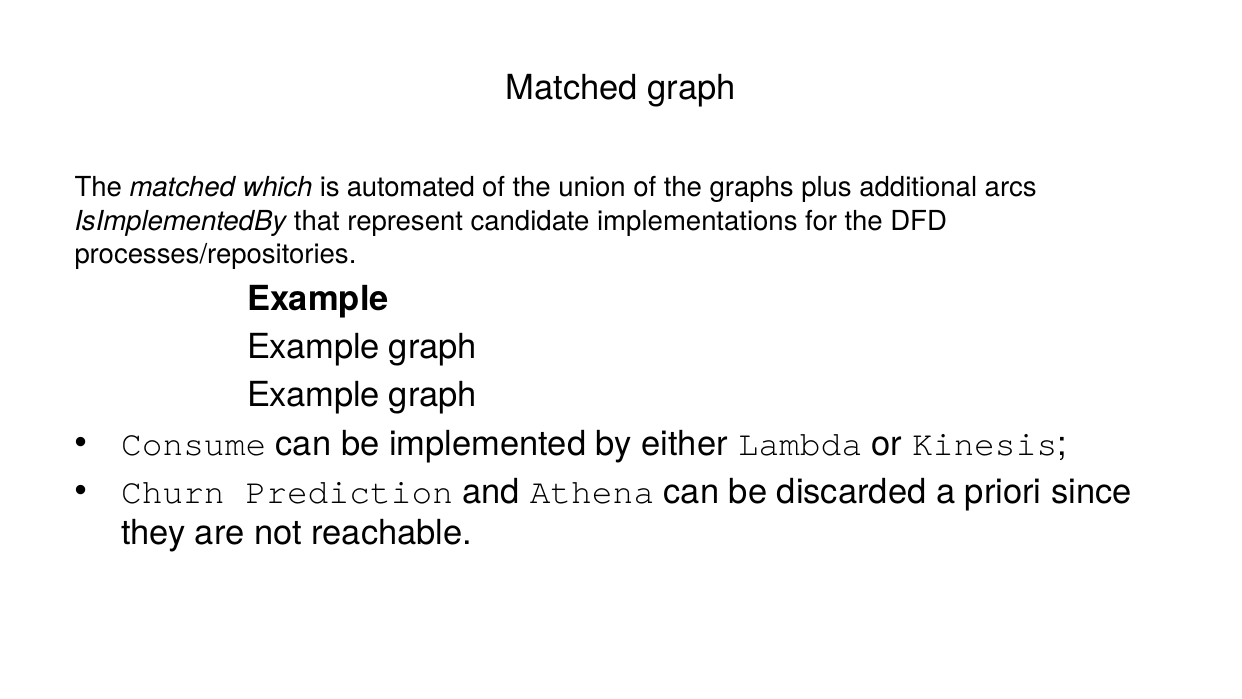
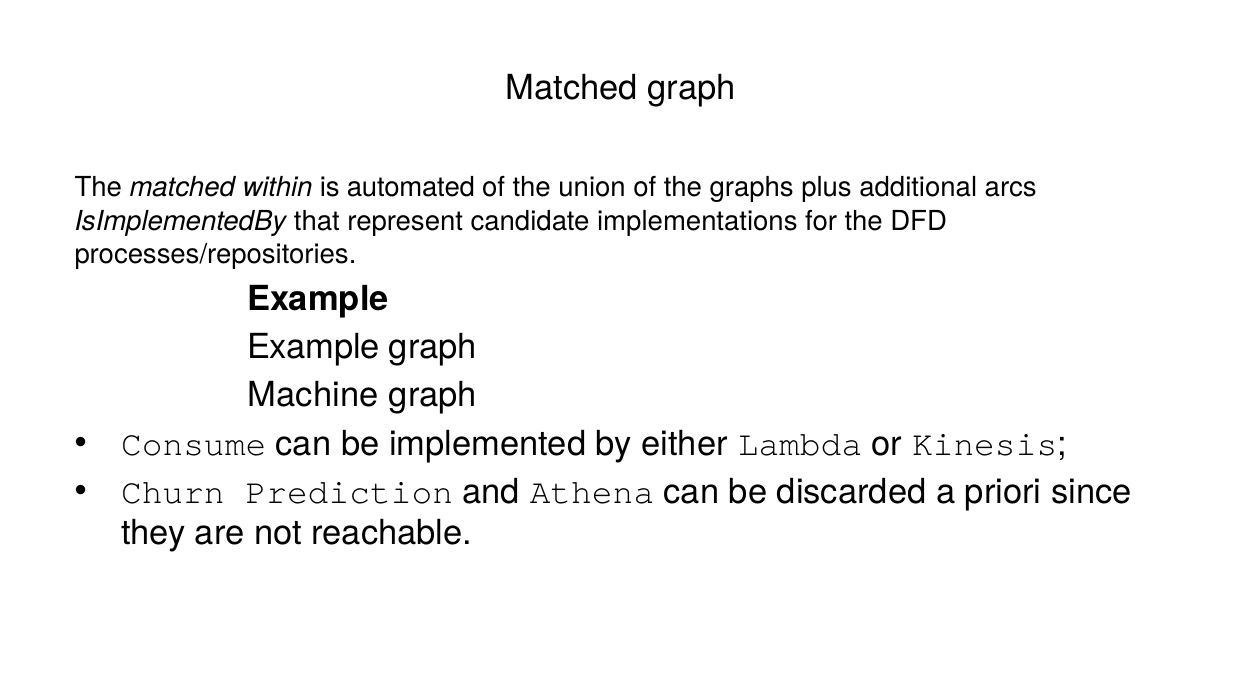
which: which -> within (277, 188)
Example: Example -> Machine (313, 395)
